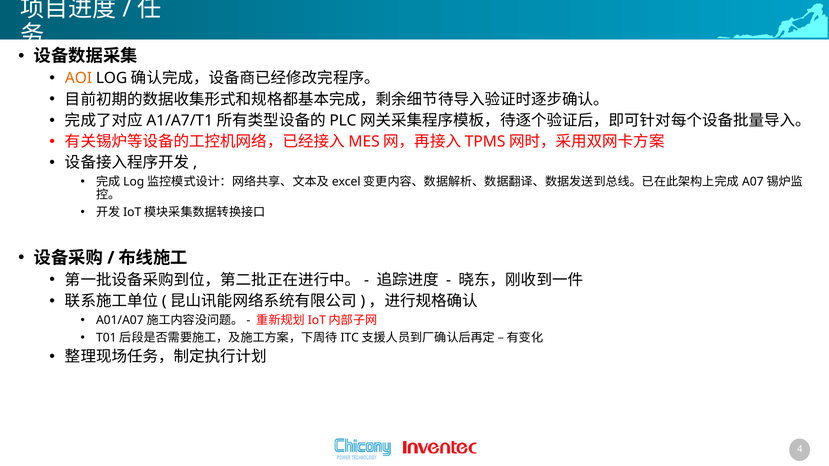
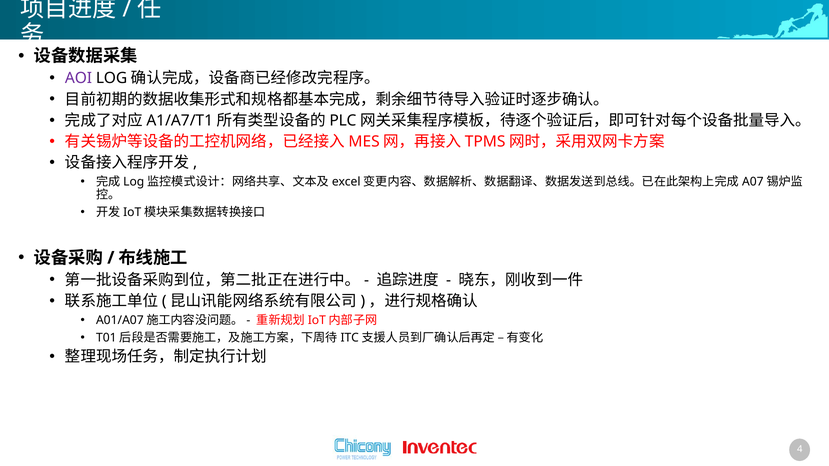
AOI colour: orange -> purple (79, 78)
